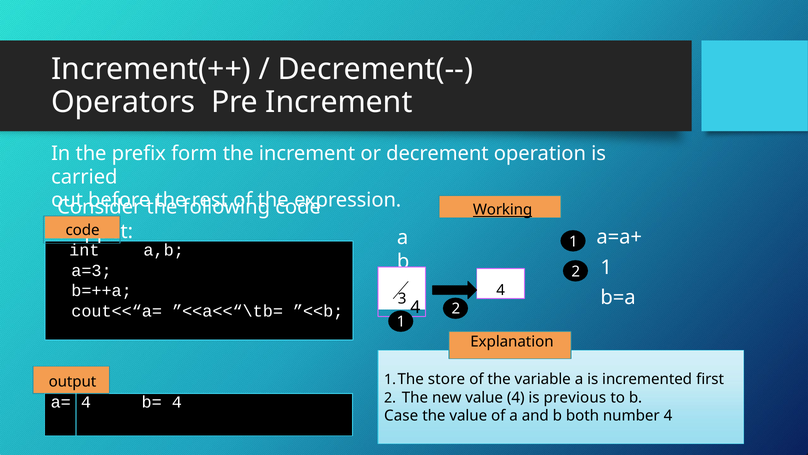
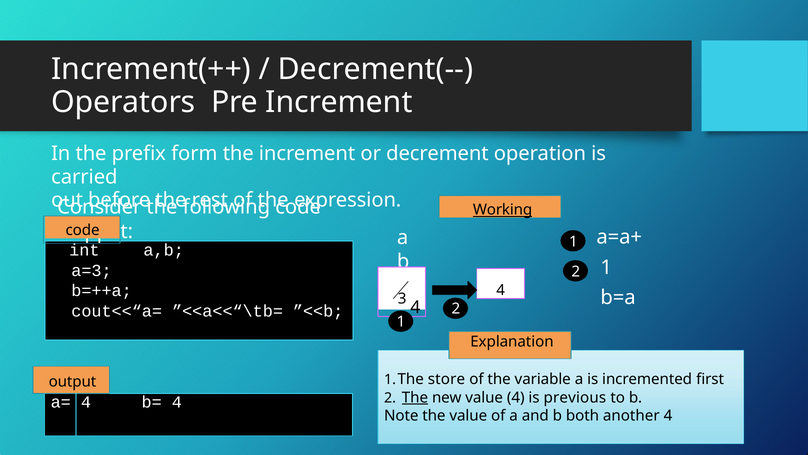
The underline: none -> present (415, 397)
Case: Case -> Note (401, 415)
number: number -> another (631, 415)
